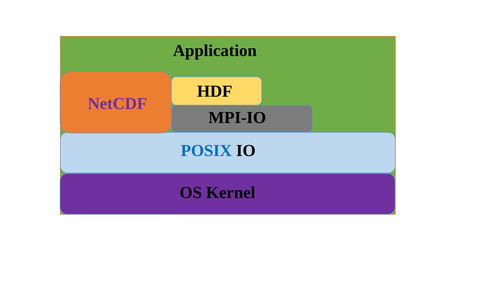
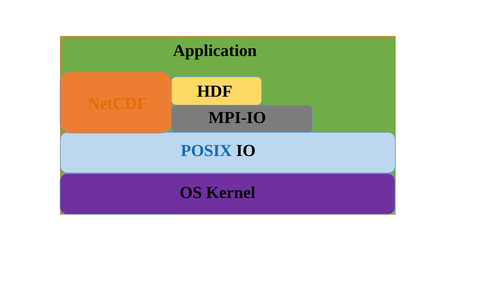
NetCDF colour: purple -> orange (117, 104)
